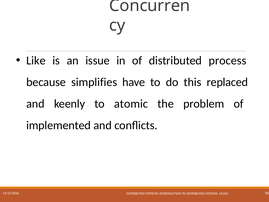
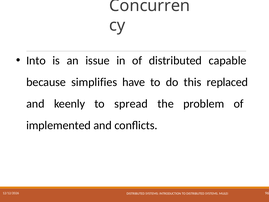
Like: Like -> Into (36, 61)
process: process -> capable (228, 61)
atomic: atomic -> spread (131, 104)
